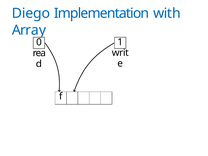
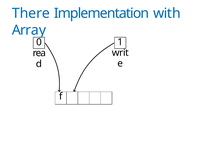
Diego: Diego -> There (31, 13)
